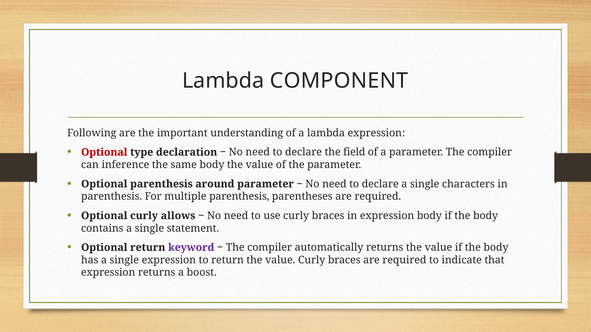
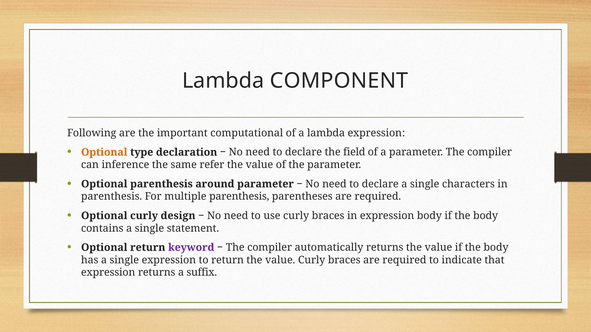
understanding: understanding -> computational (247, 133)
Optional colour: red -> orange (104, 152)
same body: body -> refer (212, 165)
allows: allows -> design (178, 216)
boost: boost -> suffix (202, 273)
